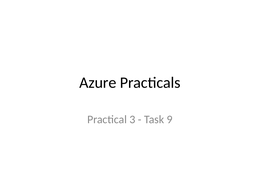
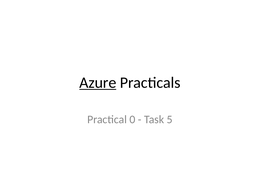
Azure underline: none -> present (98, 83)
3: 3 -> 0 (132, 120)
9: 9 -> 5 (170, 120)
